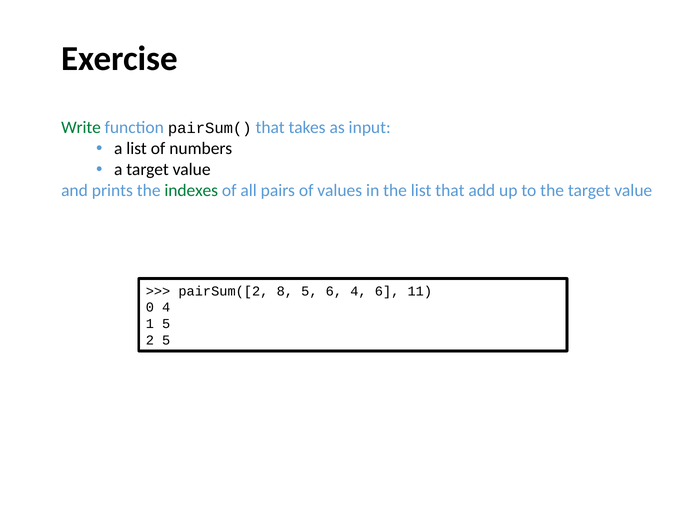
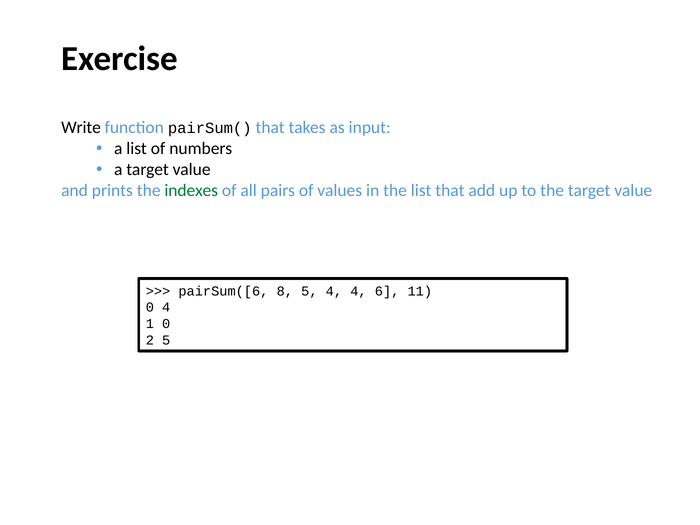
Write colour: green -> black (81, 128)
pairSum([2: pairSum([2 -> pairSum([6 (223, 291)
5 6: 6 -> 4 (334, 291)
1 5: 5 -> 0 (166, 324)
